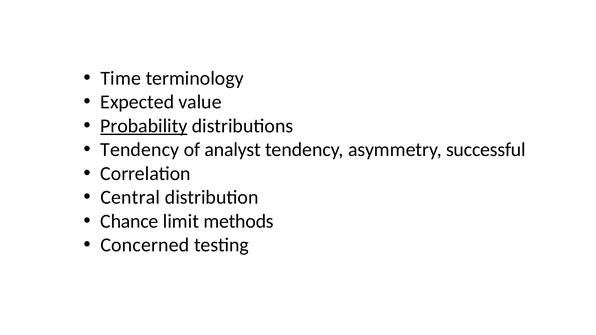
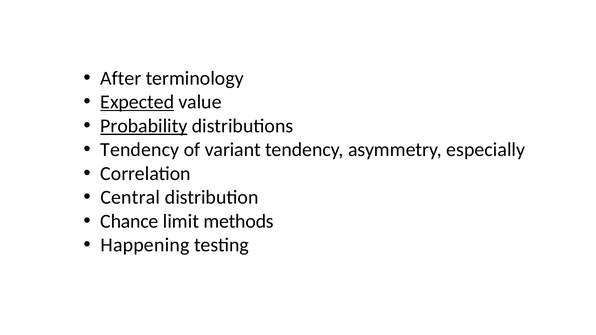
Time: Time -> After (121, 78)
Expected underline: none -> present (137, 102)
analyst: analyst -> variant (233, 150)
successful: successful -> especially (486, 150)
Concerned: Concerned -> Happening (145, 245)
